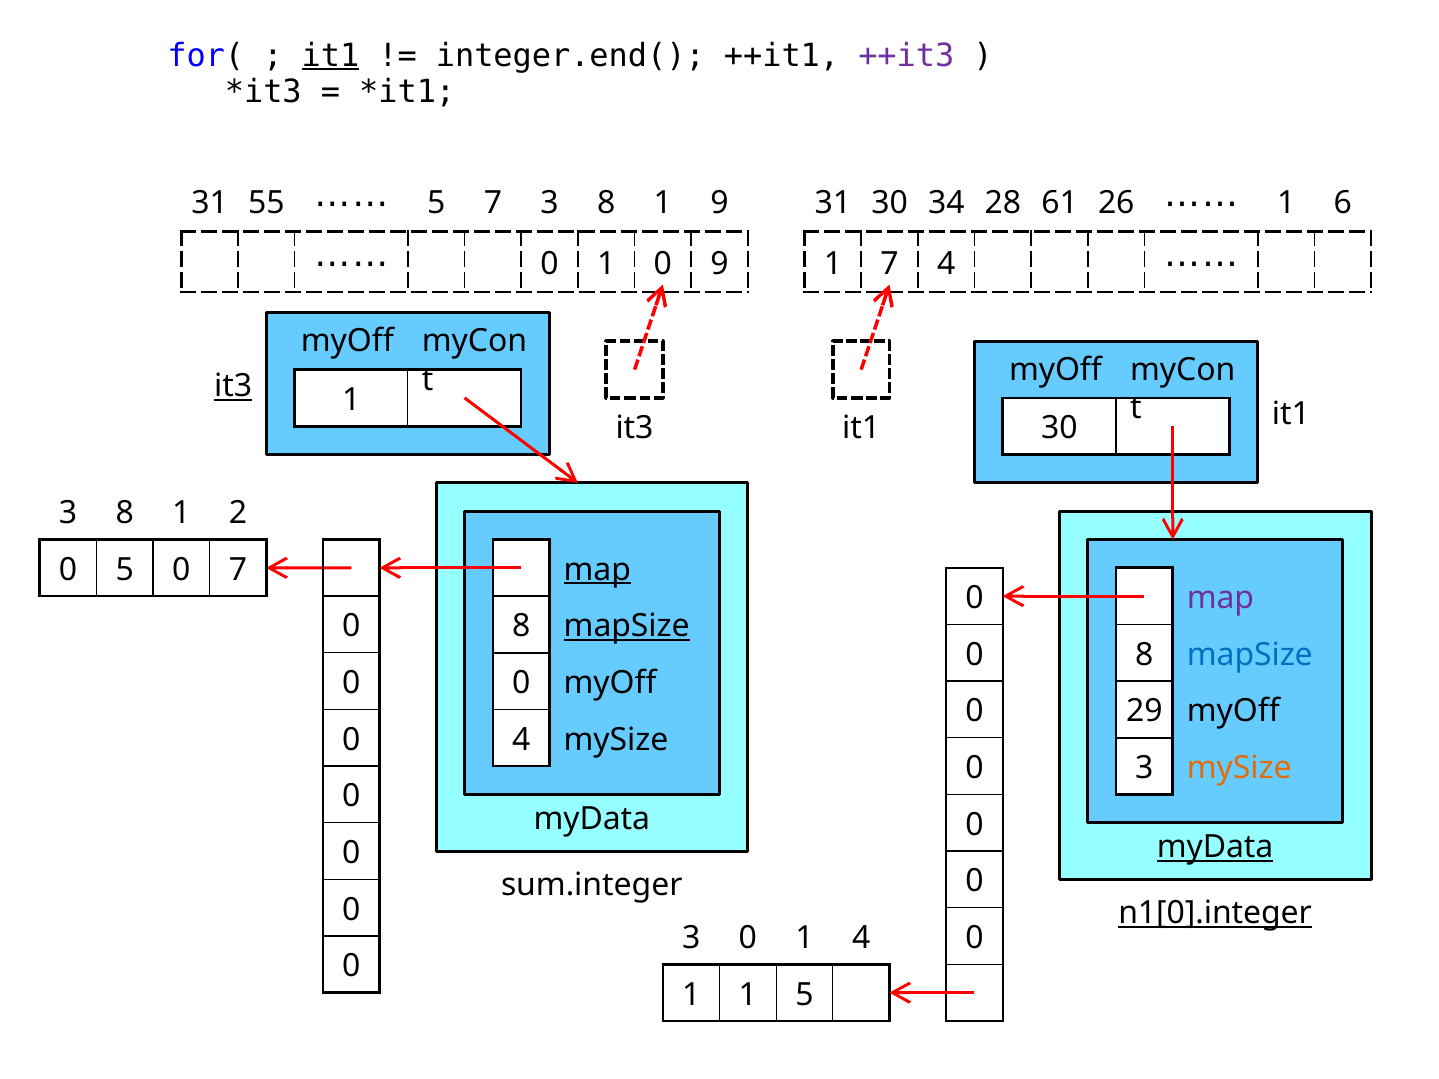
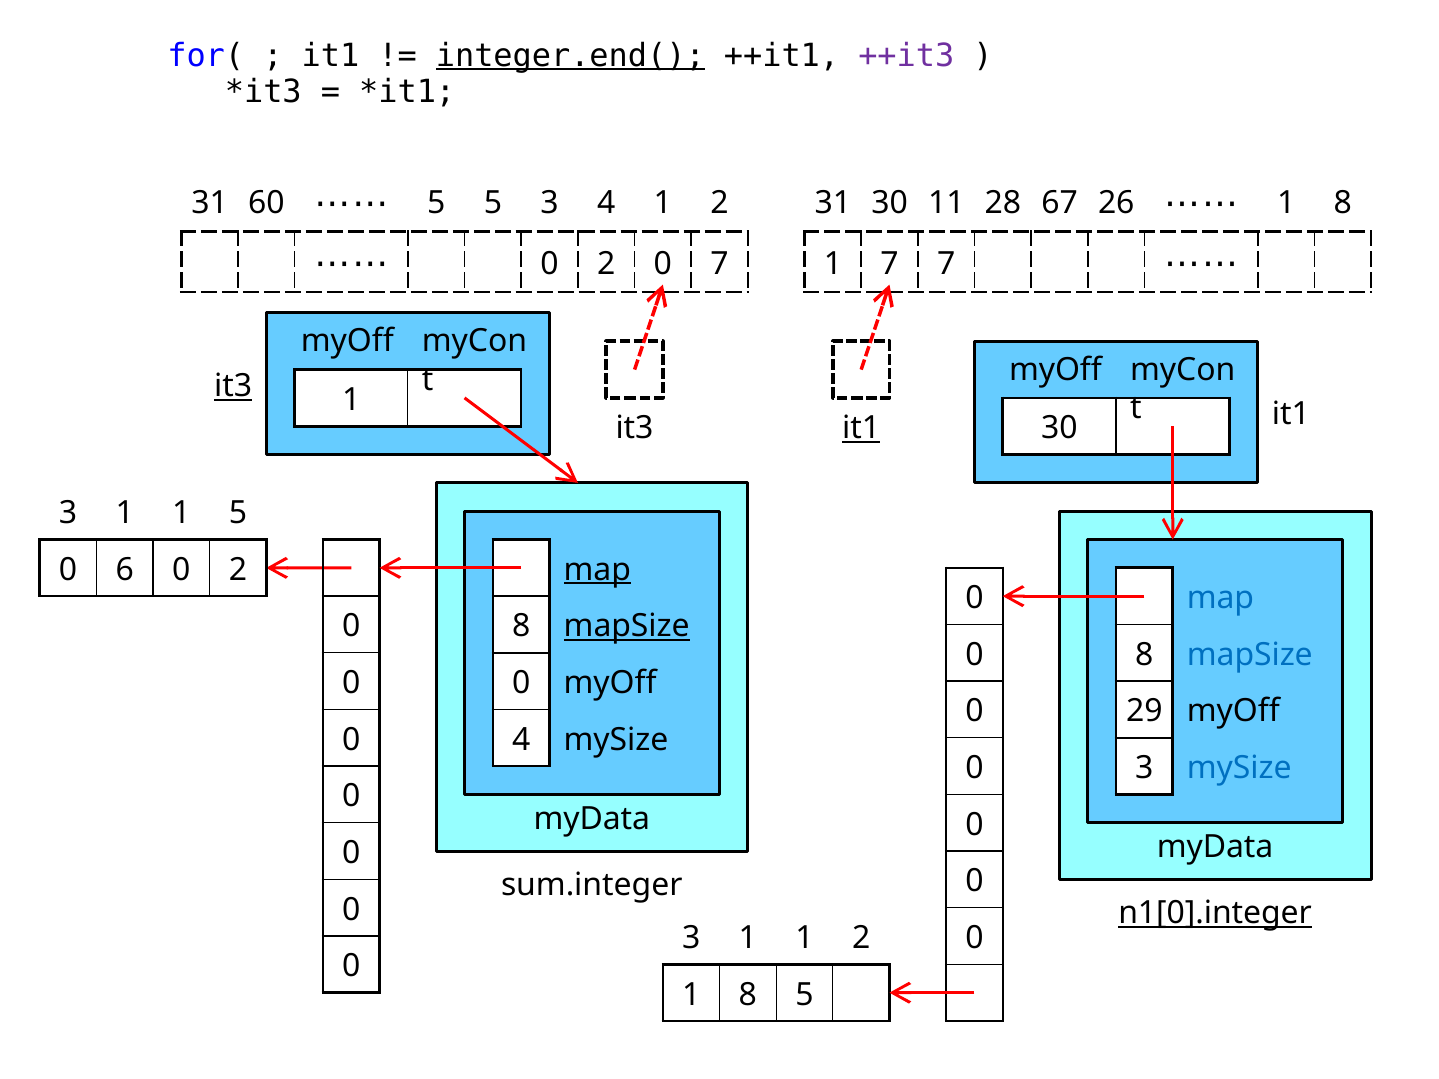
it1 underline: present -> none (330, 56)
integer.end( underline: none -> present (570, 56)
55: 55 -> 60 (266, 203)
5 7: 7 -> 5 (493, 203)
8: 8 -> 4 (606, 203)
9: 9 -> 2 (720, 203)
34: 34 -> 11 (946, 203)
61: 61 -> 67 (1060, 203)
6: 6 -> 8 (1343, 203)
1: 1 -> 2 (606, 264)
0 9: 9 -> 7 (720, 264)
7 4: 4 -> 7 (946, 264)
it1 underline: none -> present (861, 429)
8: 8 -> 1 (125, 513)
1 2: 2 -> 5 (238, 513)
0 5: 5 -> 6 (125, 570)
7: 7 -> 2 (238, 570)
map colour: purple -> blue (1220, 598)
mySize colour: orange -> blue (1239, 768)
myData underline: present -> none (1215, 847)
0: 0 -> 1 (748, 938)
4: 4 -> 2 (861, 938)
1: 1 -> 8 (748, 995)
